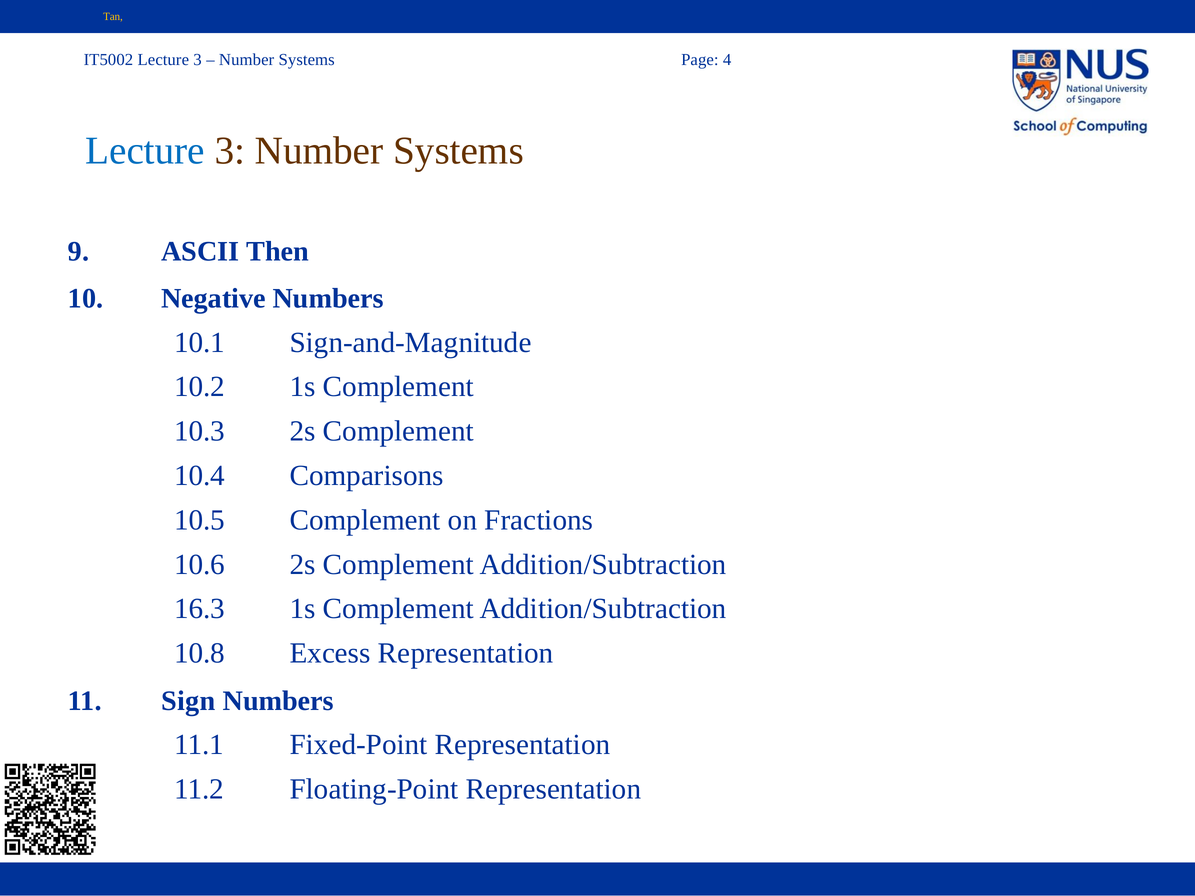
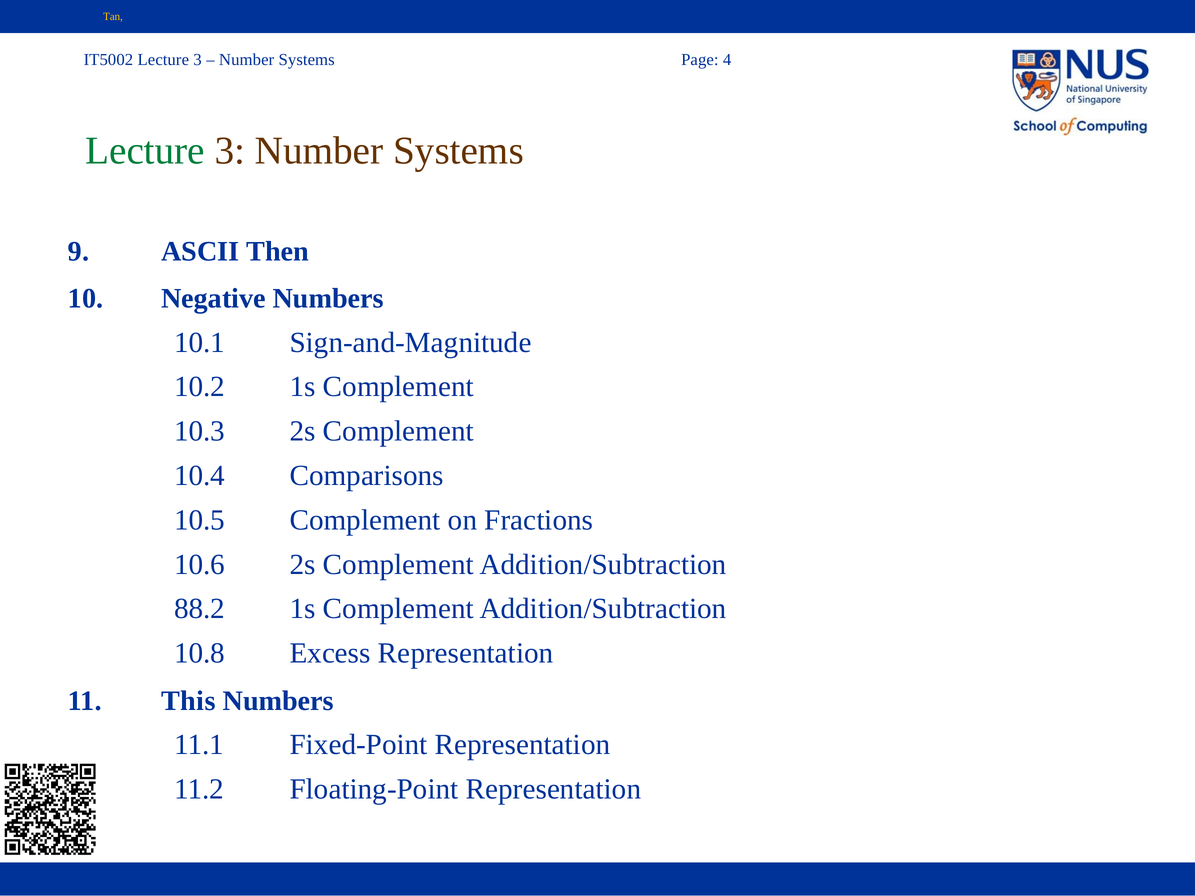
Lecture colour: blue -> green (145, 151)
16.3: 16.3 -> 88.2 (200, 609)
Sign: Sign -> This (188, 701)
